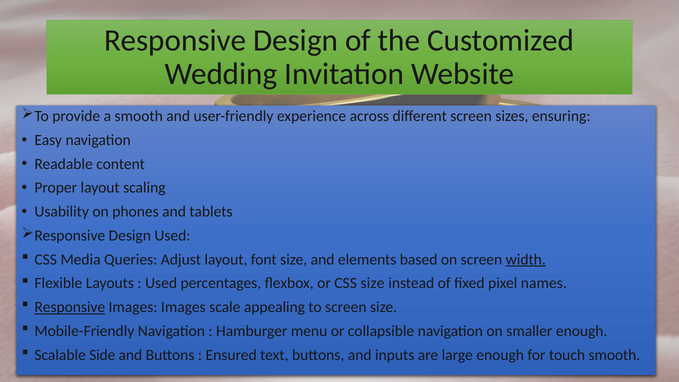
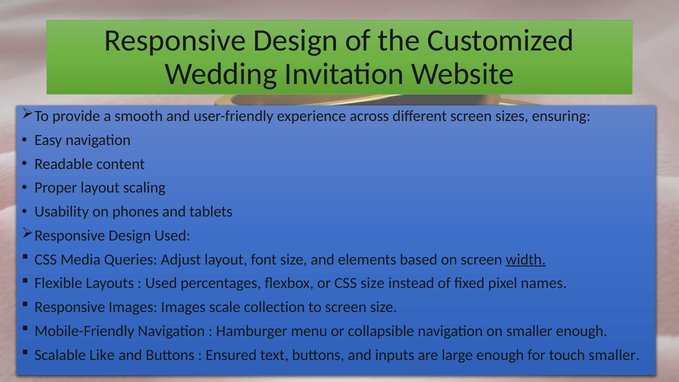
Responsive underline: present -> none (70, 307)
appealing: appealing -> collection (274, 307)
Side: Side -> Like (102, 355)
touch smooth: smooth -> smaller (614, 355)
